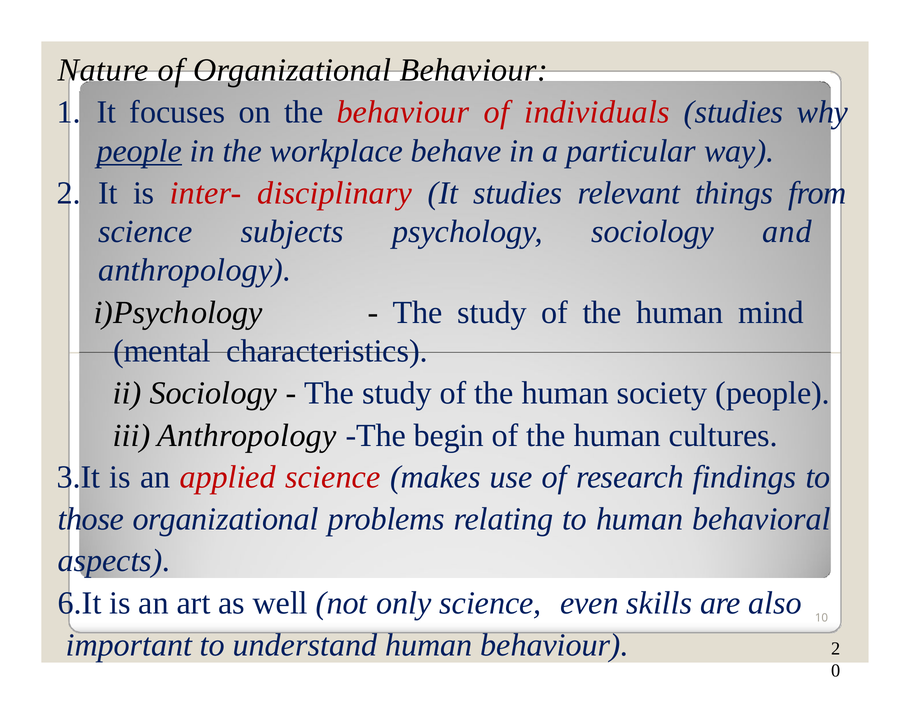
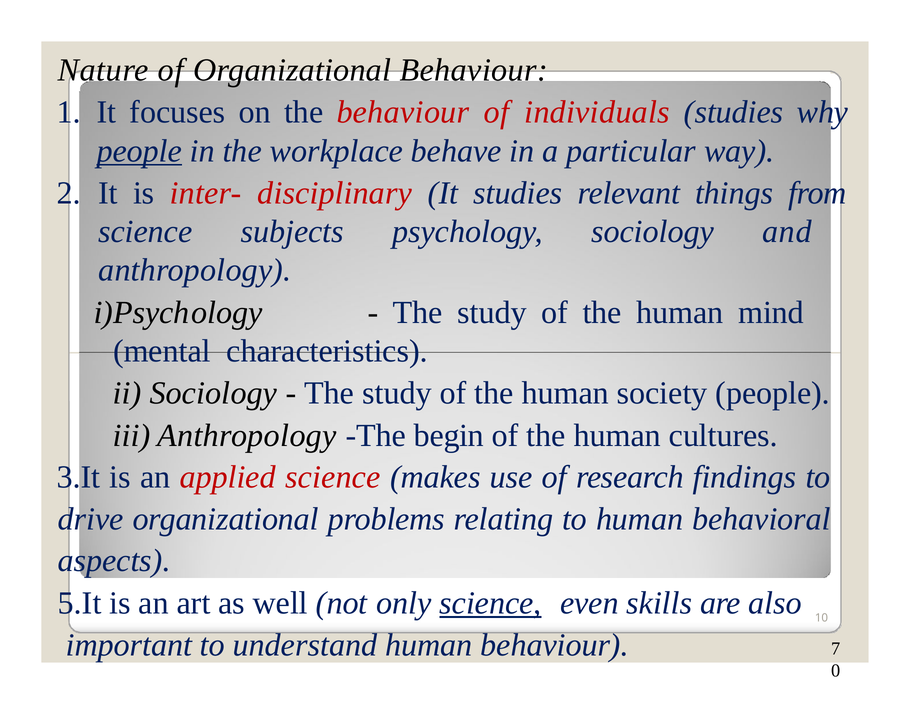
those: those -> drive (91, 518)
6.It: 6.It -> 5.It (80, 603)
science underline: none -> present (490, 603)
behaviour 2: 2 -> 7 (836, 648)
